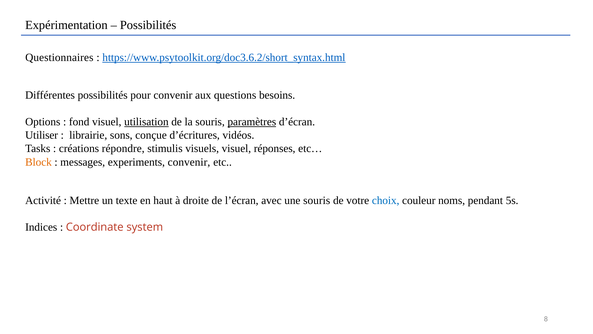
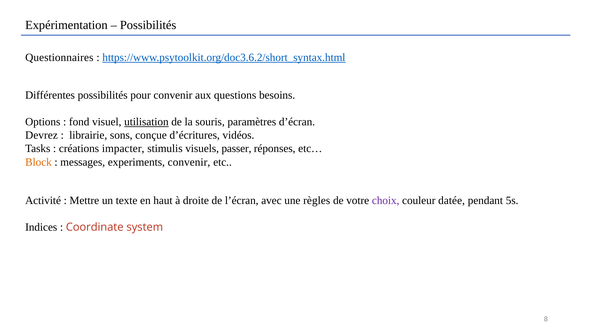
paramètres underline: present -> none (252, 122)
Utiliser: Utiliser -> Devrez (42, 135)
répondre: répondre -> impacter (123, 148)
visuels visuel: visuel -> passer (236, 148)
une souris: souris -> règles (317, 200)
choix colour: blue -> purple (386, 200)
noms: noms -> datée (452, 200)
